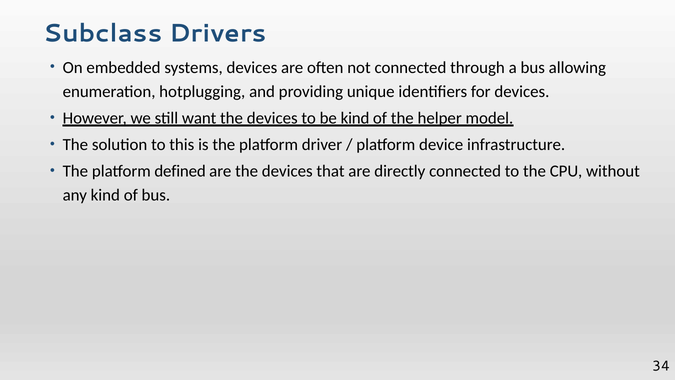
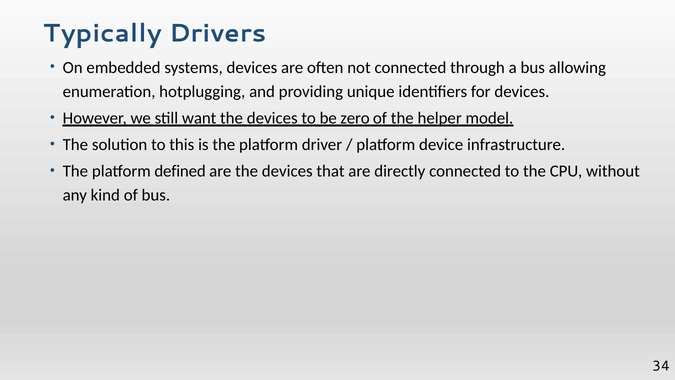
Subclass: Subclass -> Typically (103, 33)
be kind: kind -> zero (355, 118)
